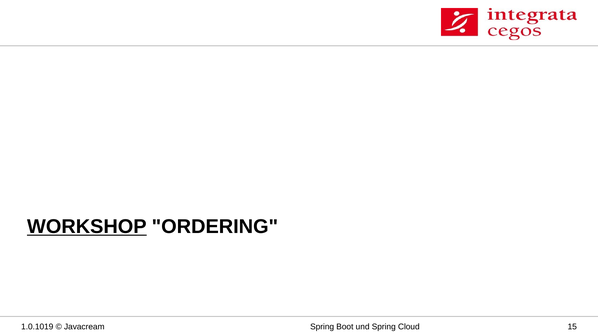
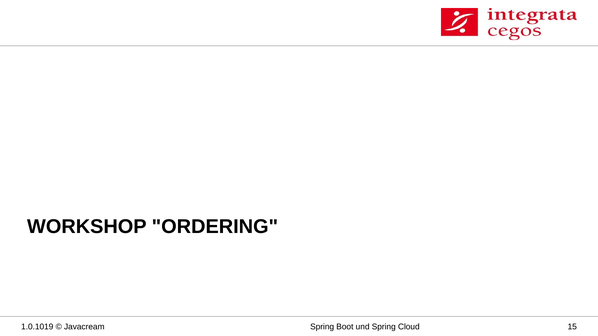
WORKSHOP underline: present -> none (87, 227)
